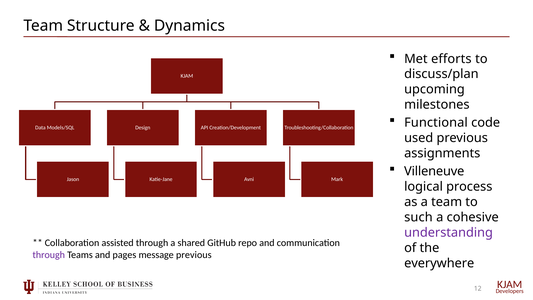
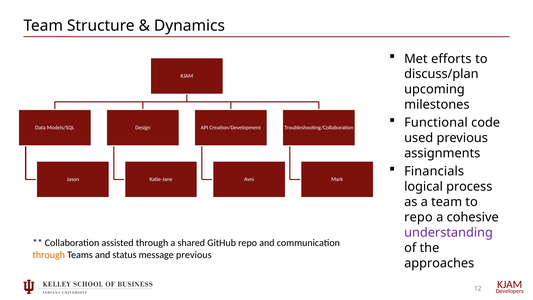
Villeneuve: Villeneuve -> Financials (434, 171)
such: such -> repo (418, 217)
through colour: purple -> orange (49, 255)
pages: pages -> status (124, 255)
everywhere: everywhere -> approaches (439, 263)
